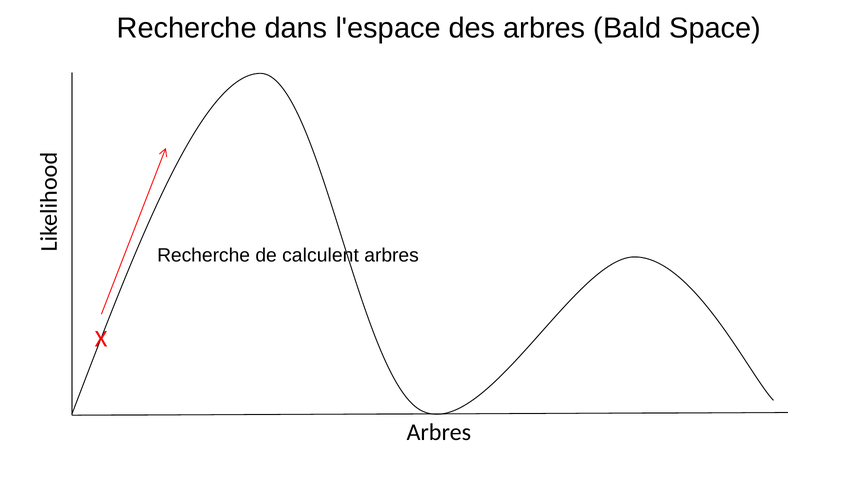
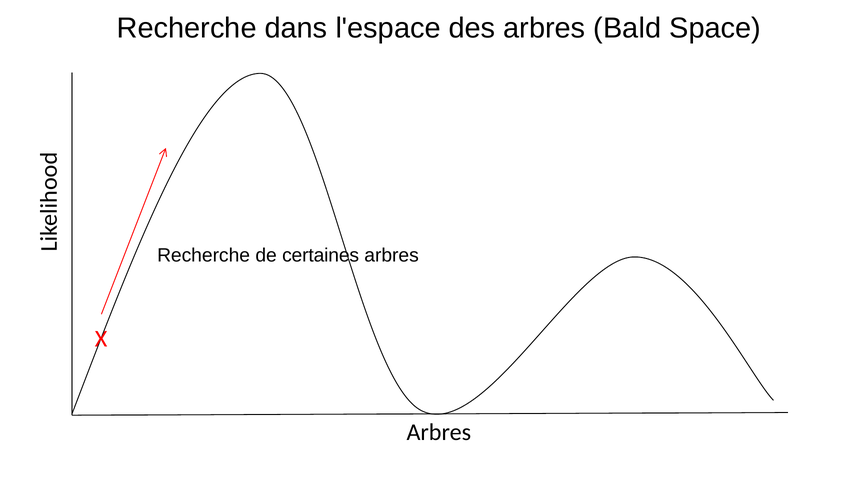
calculent: calculent -> certaines (321, 256)
